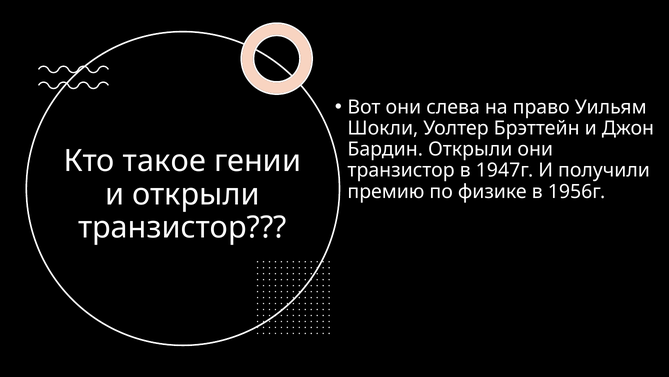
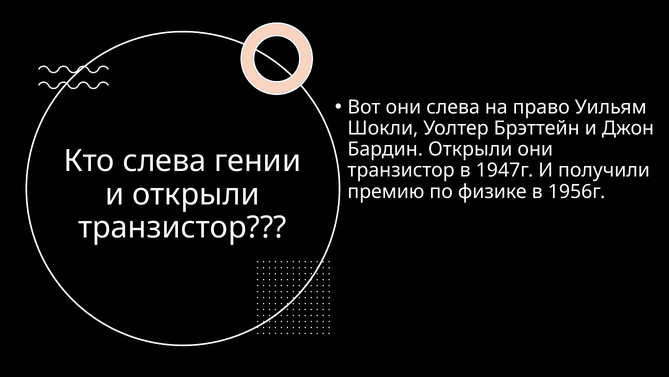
Кто такое: такое -> слева (164, 161)
